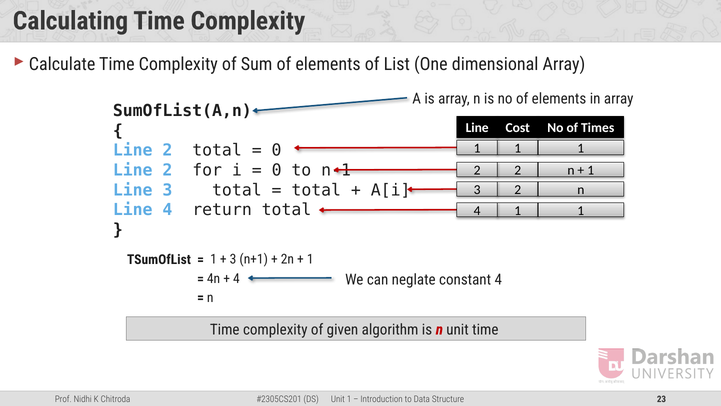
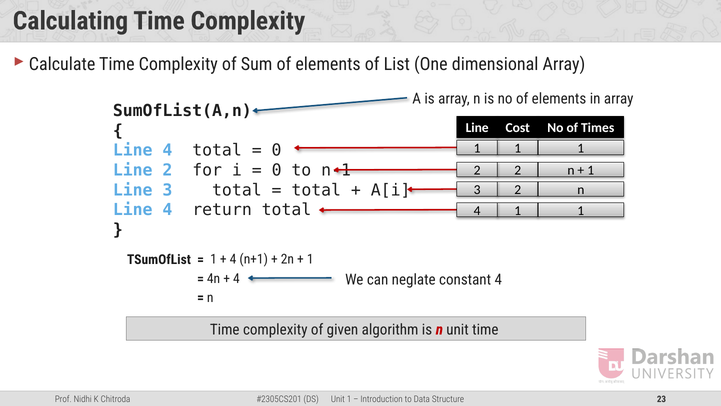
2: 2 -> 4 (167, 150)
3: 3 -> 4 (233, 259)
